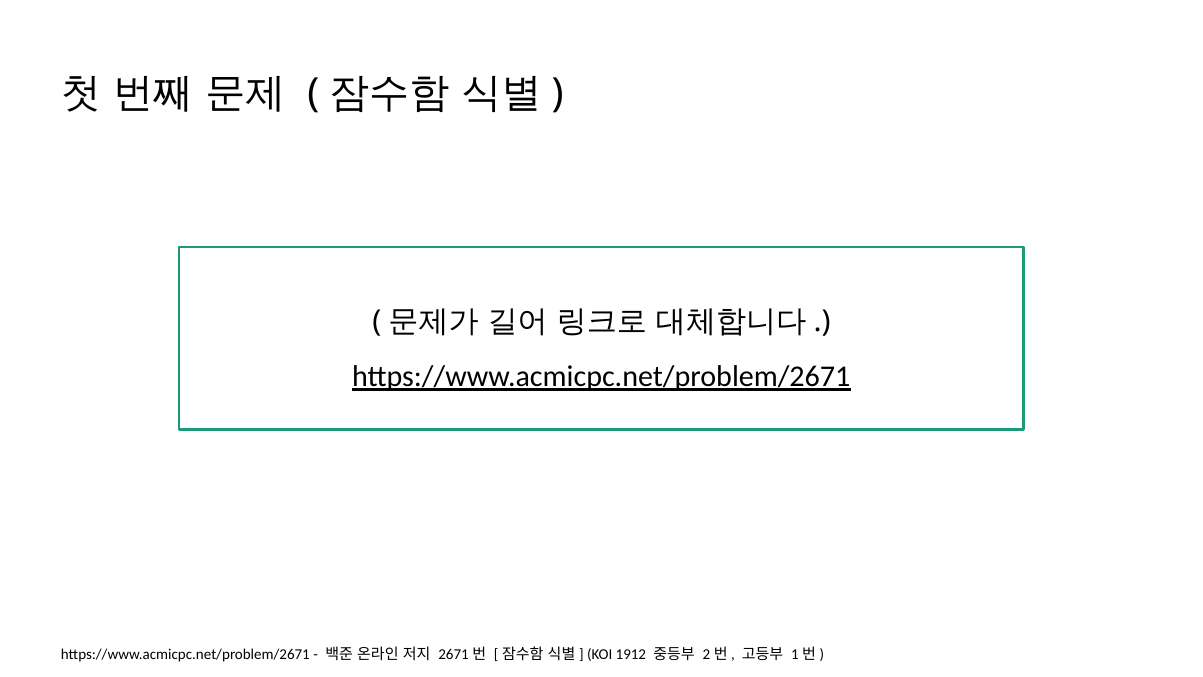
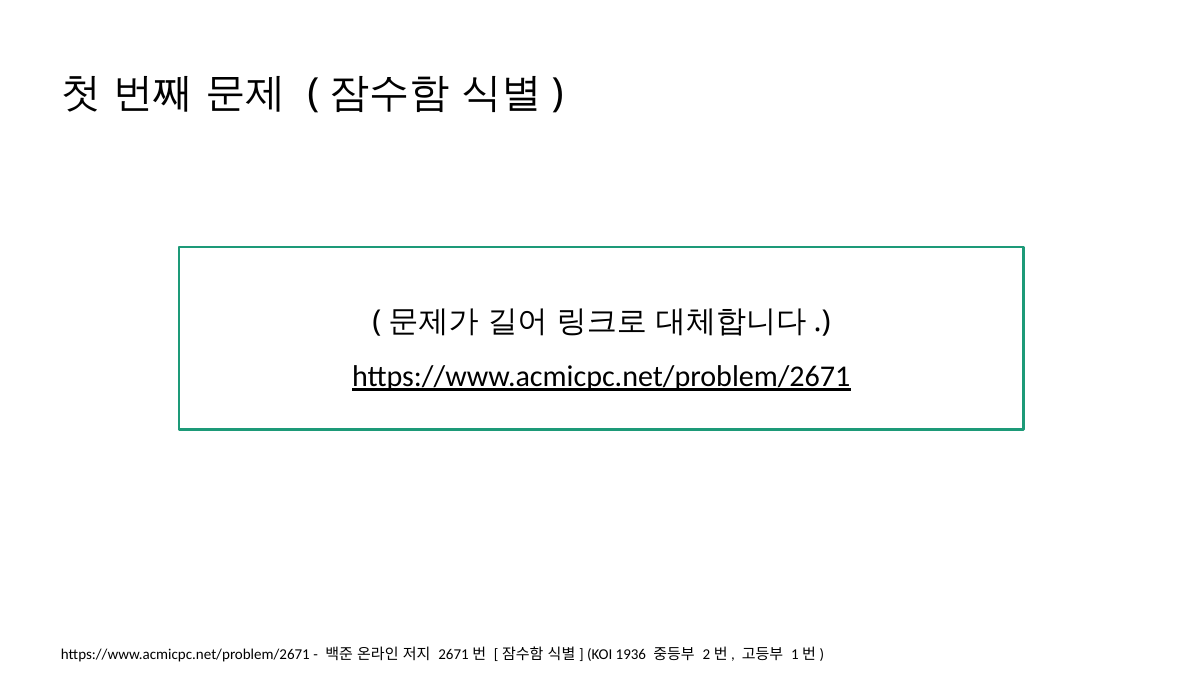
1912: 1912 -> 1936 (631, 654)
